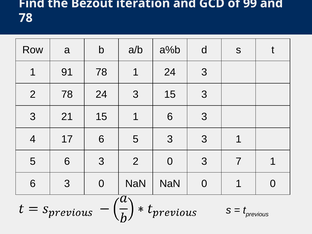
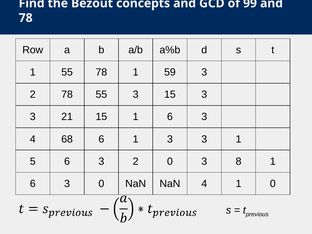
iteration: iteration -> concepts (143, 3)
1 91: 91 -> 55 (67, 72)
1 24: 24 -> 59 (170, 72)
78 24: 24 -> 55 (101, 95)
17: 17 -> 68 (67, 139)
6 5: 5 -> 1 (136, 139)
7: 7 -> 8 (239, 161)
NaN 0: 0 -> 4 (204, 184)
